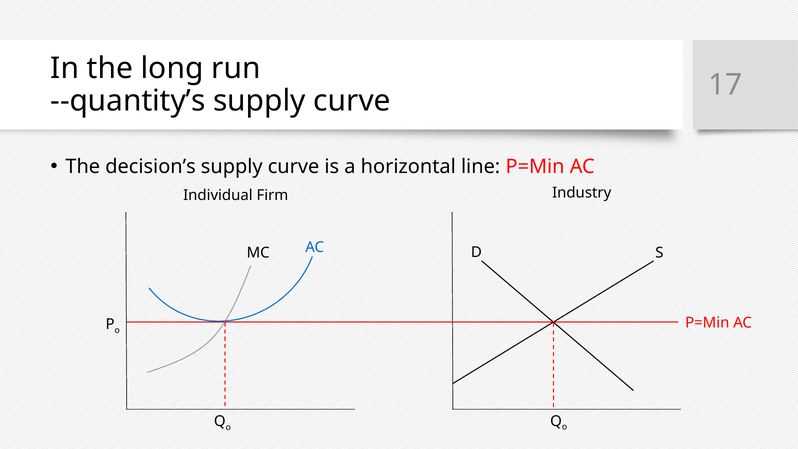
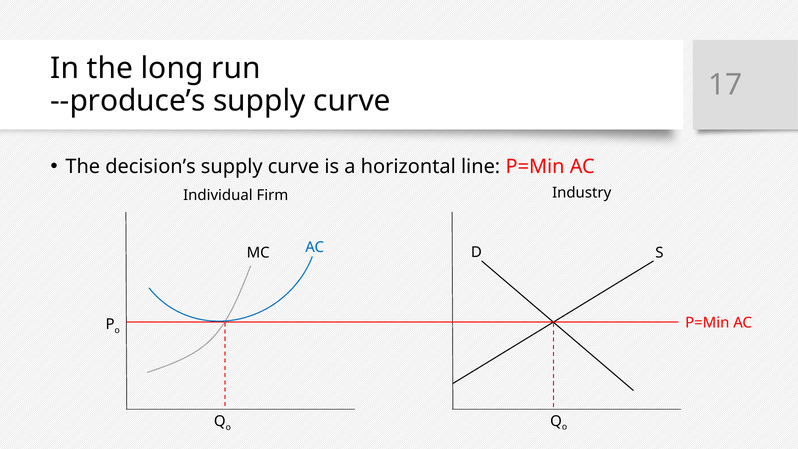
--quantity’s: --quantity’s -> --produce’s (128, 101)
